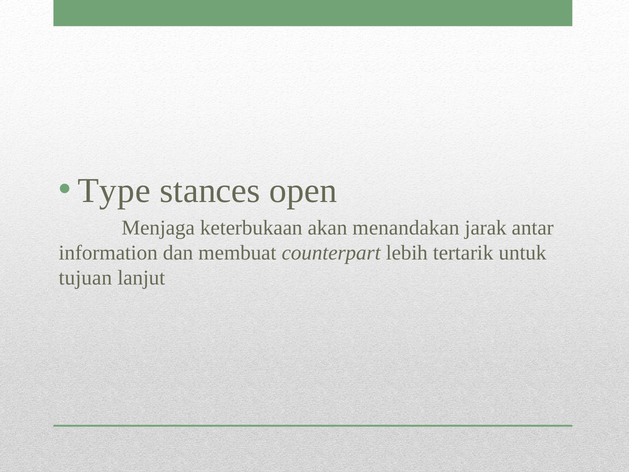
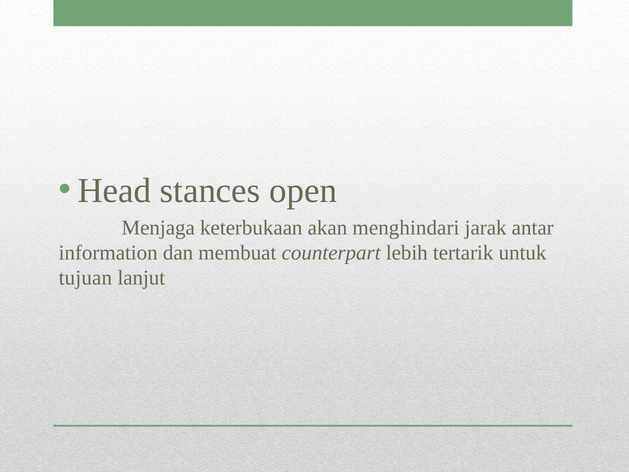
Type: Type -> Head (114, 191)
menandakan: menandakan -> menghindari (406, 227)
